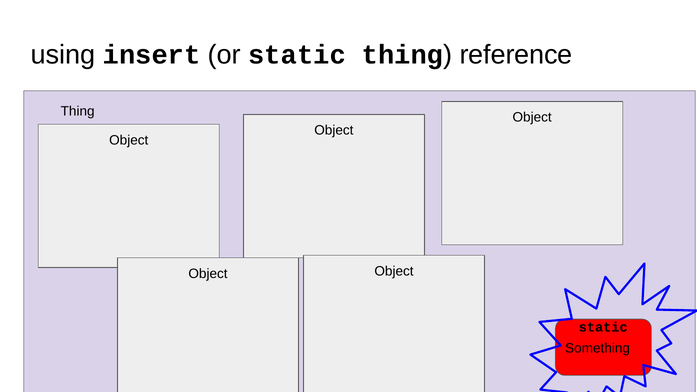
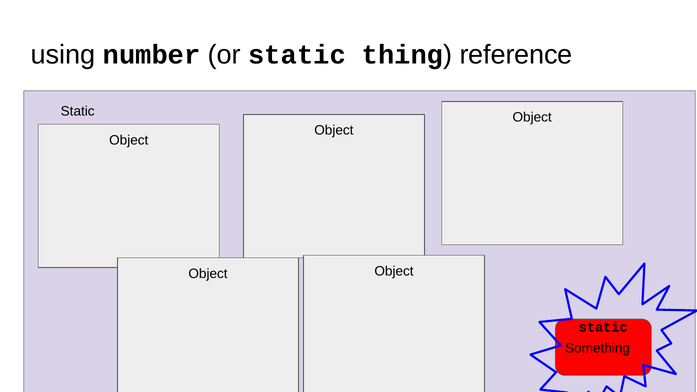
insert: insert -> number (152, 55)
Thing: Thing -> Static (78, 111)
